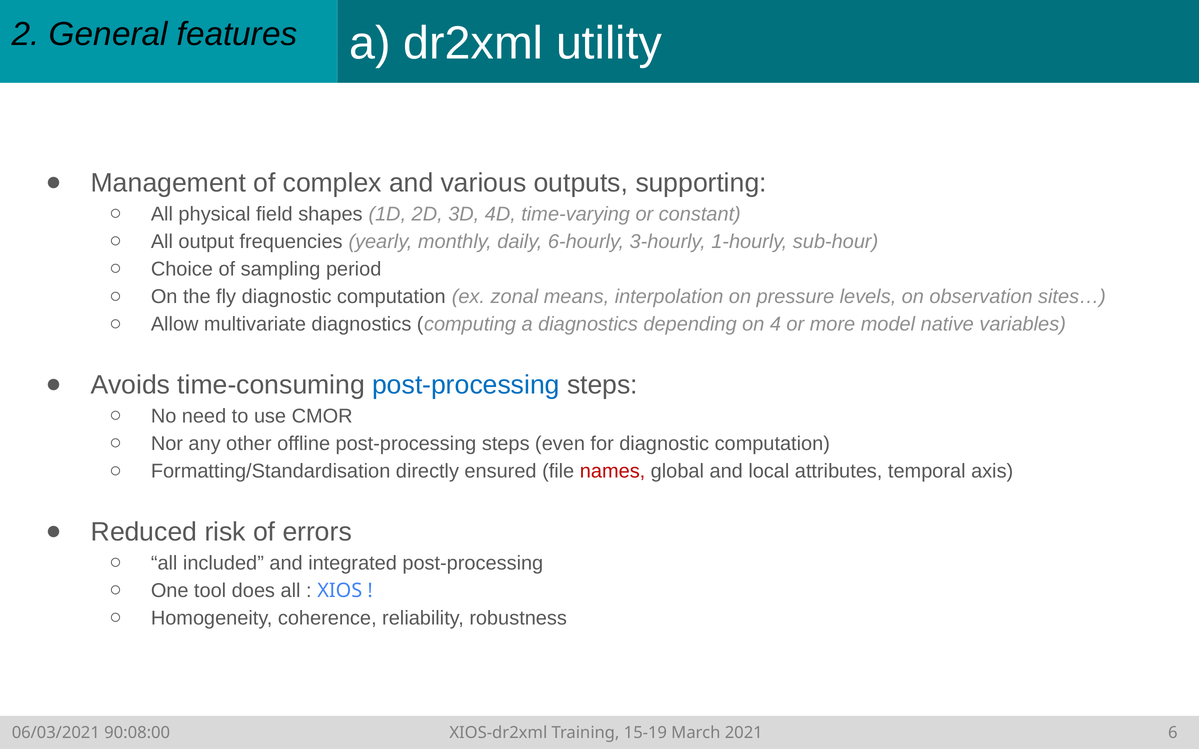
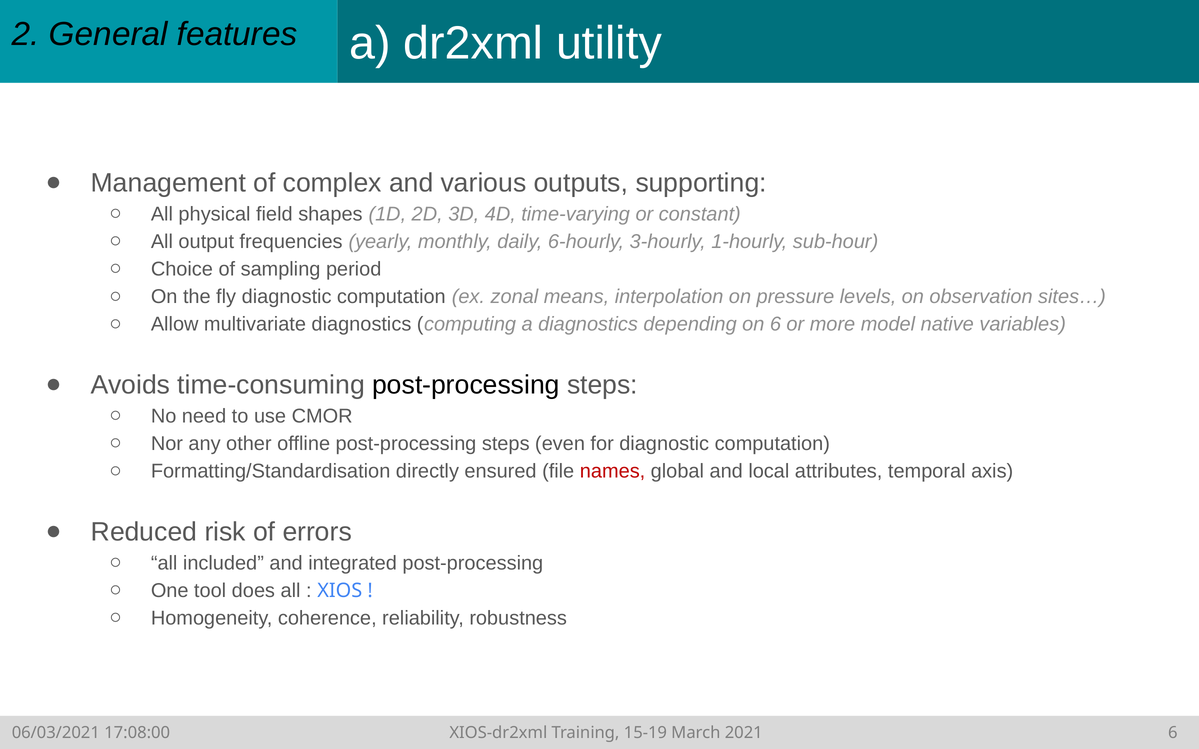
on 4: 4 -> 6 (775, 325)
post-processing colour: blue -> black (466, 385)
90:08:00: 90:08:00 -> 17:08:00 (137, 733)
